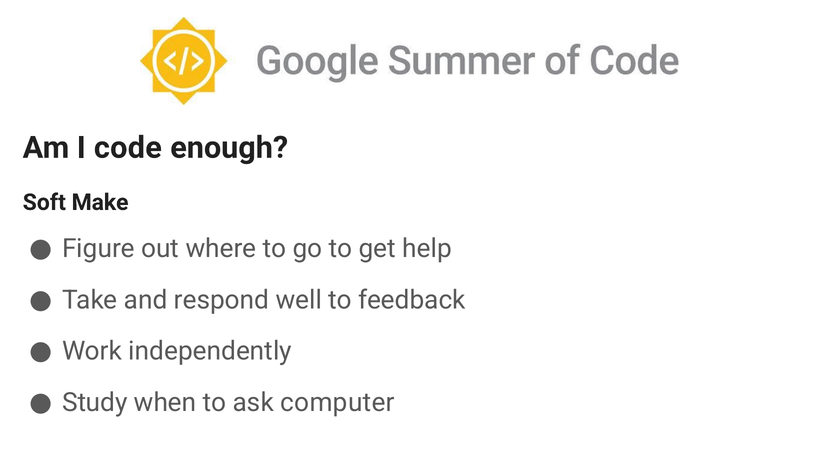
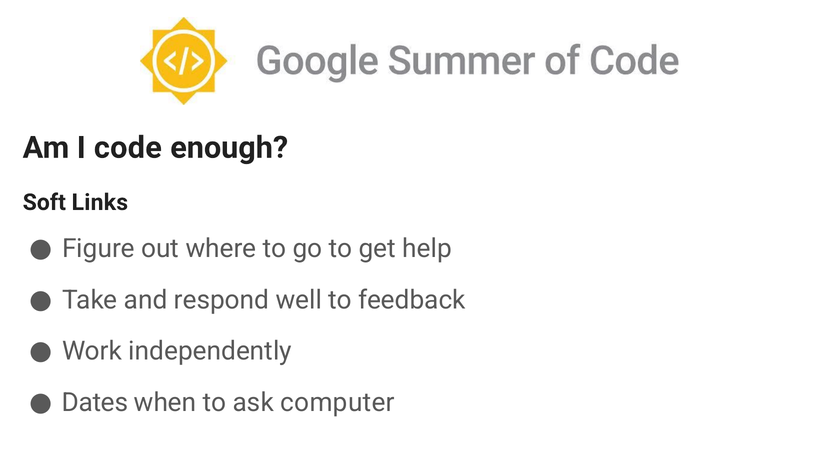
Make: Make -> Links (100, 203)
Study: Study -> Dates (95, 403)
